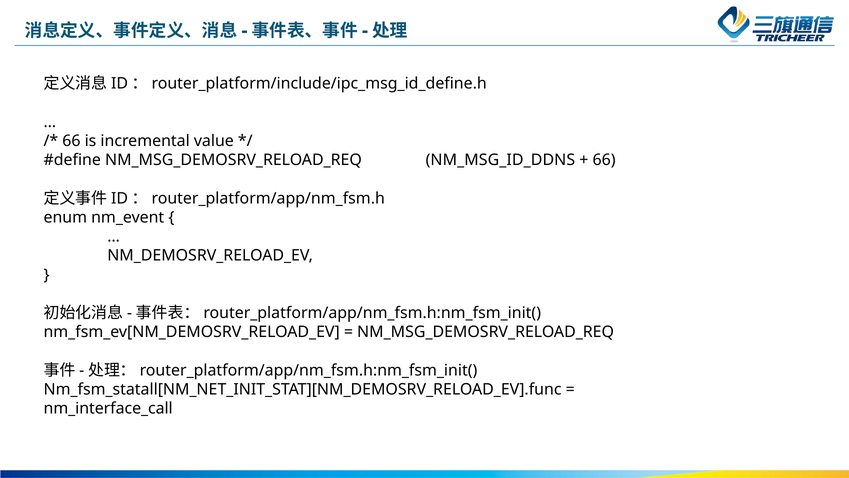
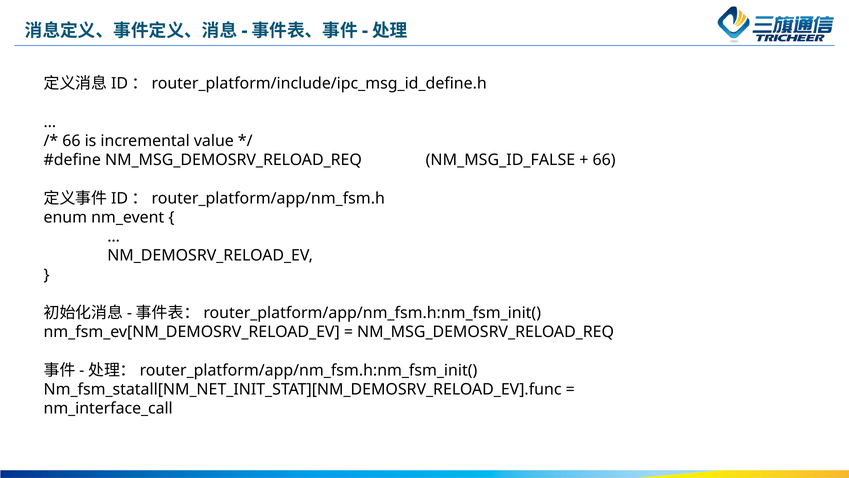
NM_MSG_ID_DDNS: NM_MSG_ID_DDNS -> NM_MSG_ID_FALSE (500, 160)
